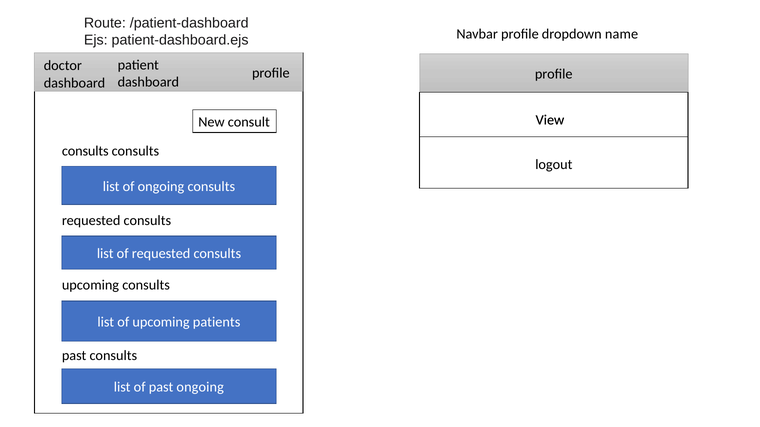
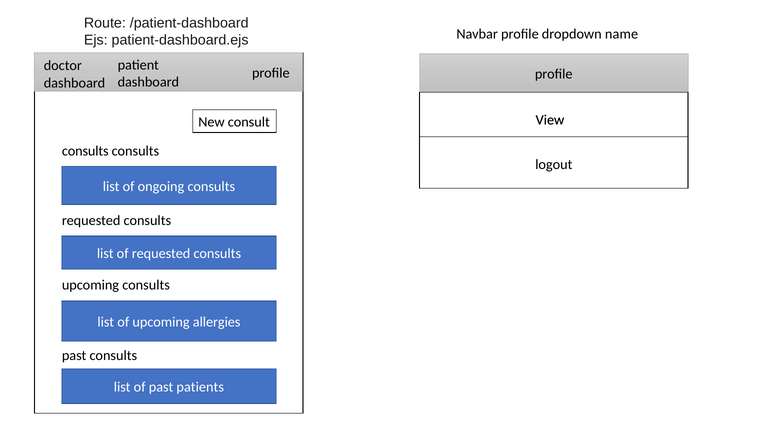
patients: patients -> allergies (217, 322)
past ongoing: ongoing -> patients (200, 388)
